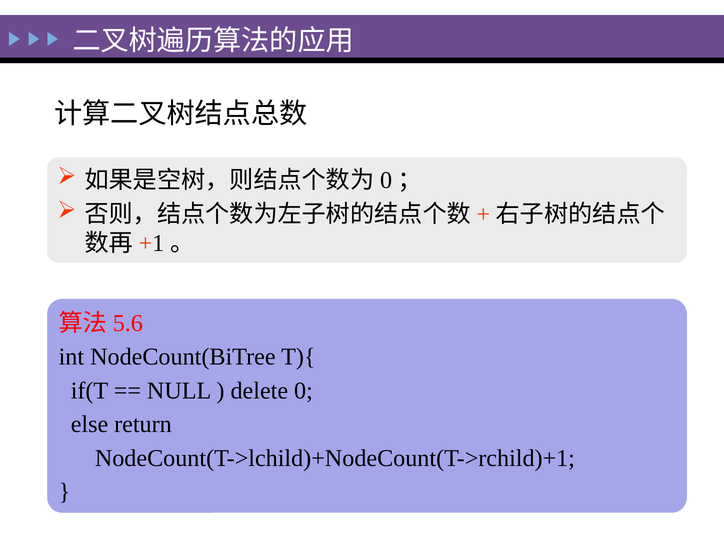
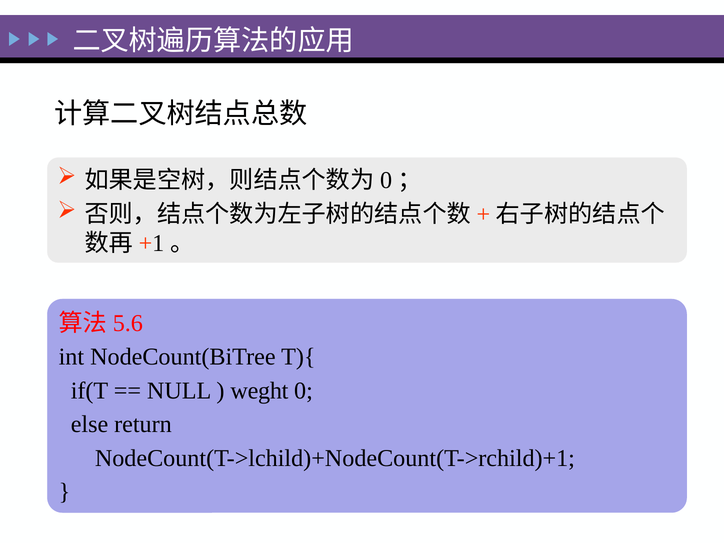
delete: delete -> weght (259, 391)
